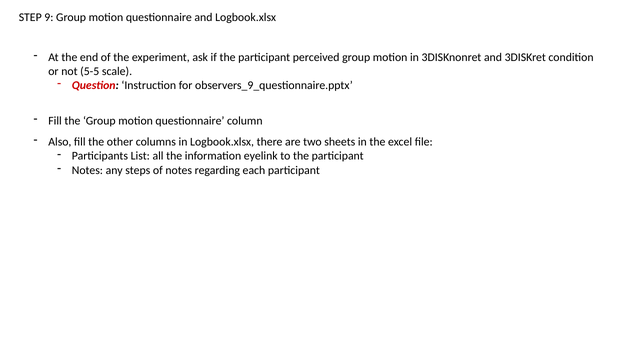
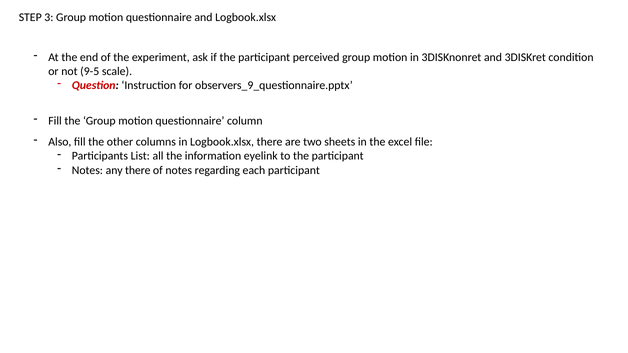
9: 9 -> 3 (49, 18)
5-5: 5-5 -> 9-5 (90, 71)
any steps: steps -> there (138, 170)
